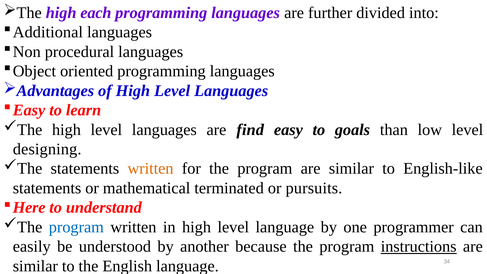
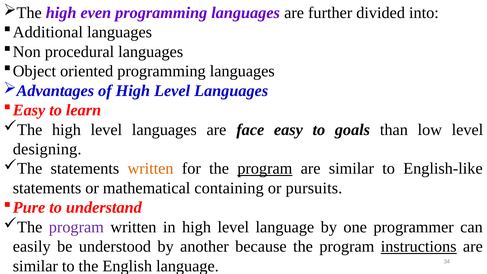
each: each -> even (96, 13)
find: find -> face (250, 130)
program underline: none -> present (265, 169)
terminated: terminated -> containing (229, 188)
Here: Here -> Pure (29, 208)
program colour: blue -> purple (76, 227)
